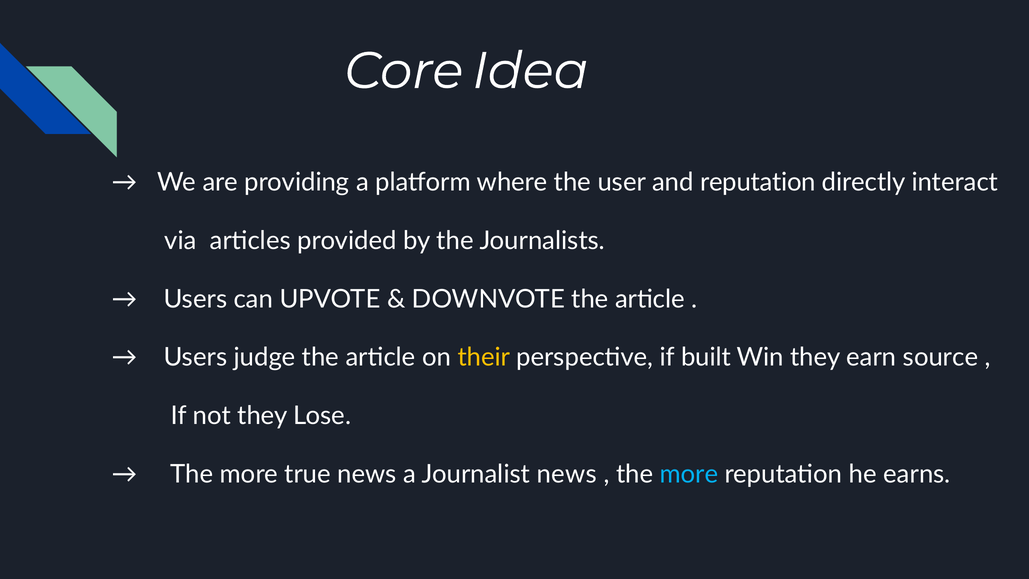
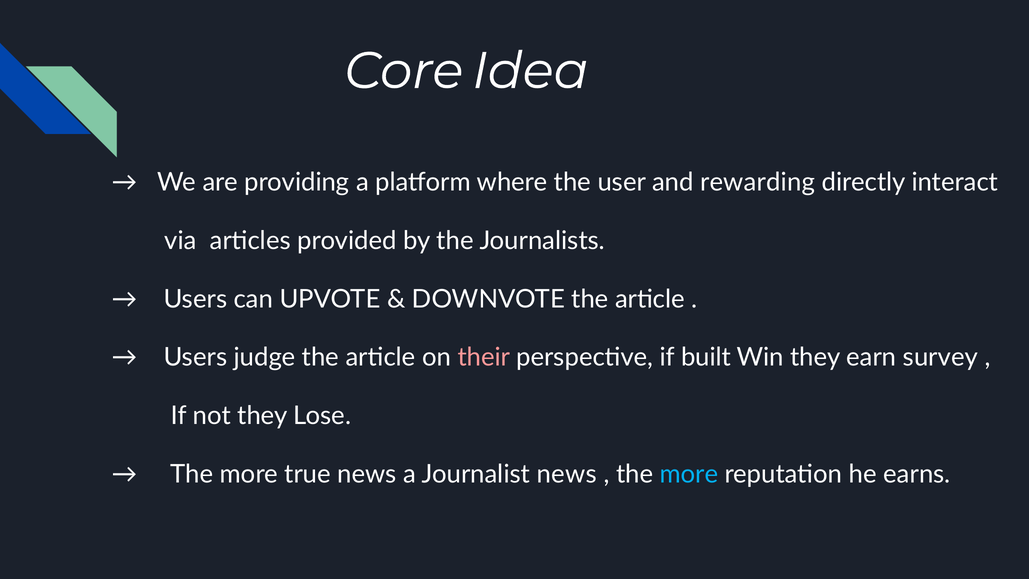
and reputation: reputation -> rewarding (758, 182)
their colour: yellow -> pink (484, 357)
source: source -> survey (941, 357)
